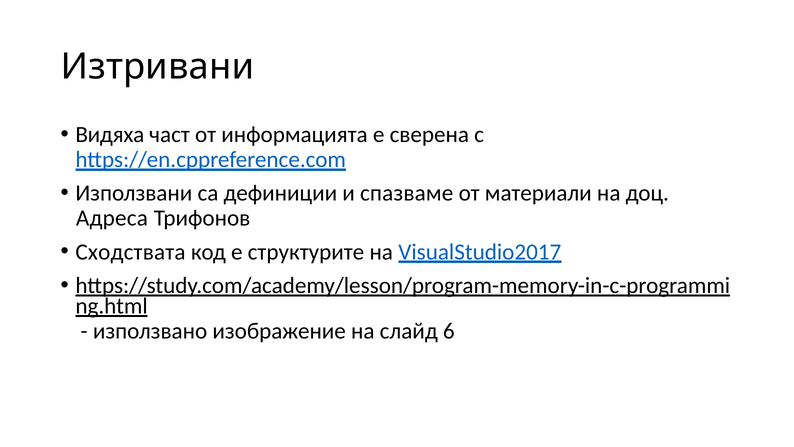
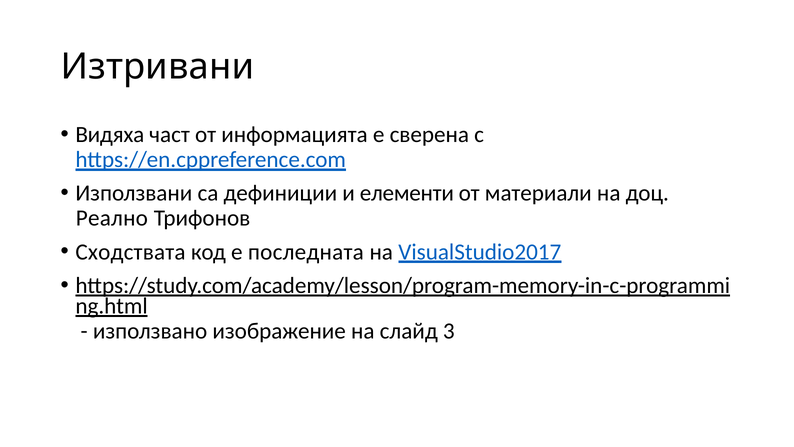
спазваме: спазваме -> елементи (407, 193)
Адреса: Адреса -> Реално (112, 218)
структурите: структурите -> последната (306, 252)
6: 6 -> 3 (449, 331)
